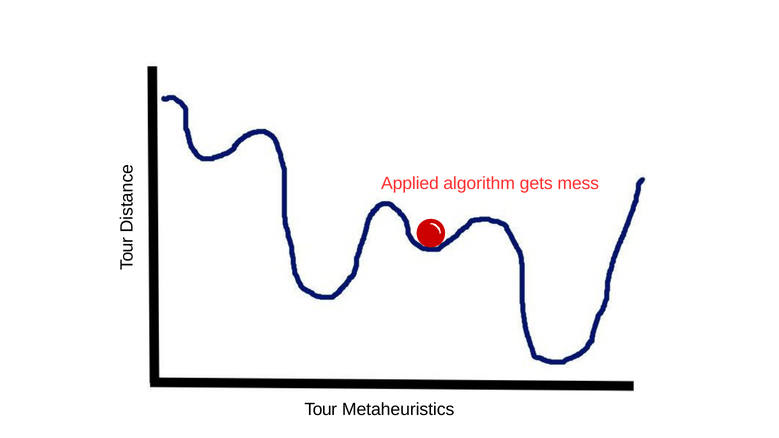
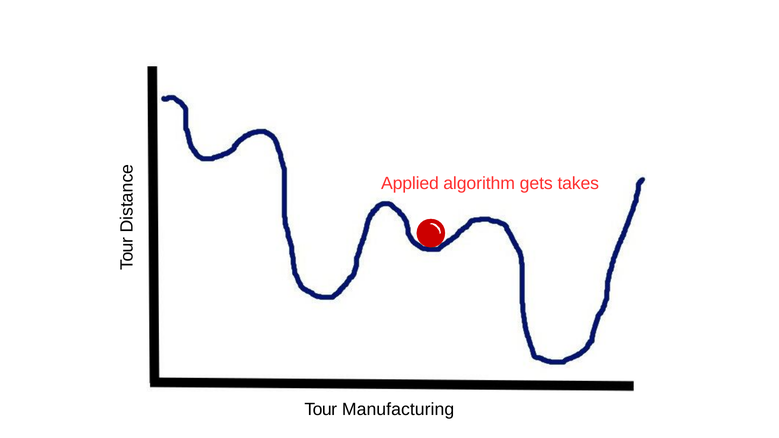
mess: mess -> takes (578, 183)
Metaheuristics: Metaheuristics -> Manufacturing (398, 409)
